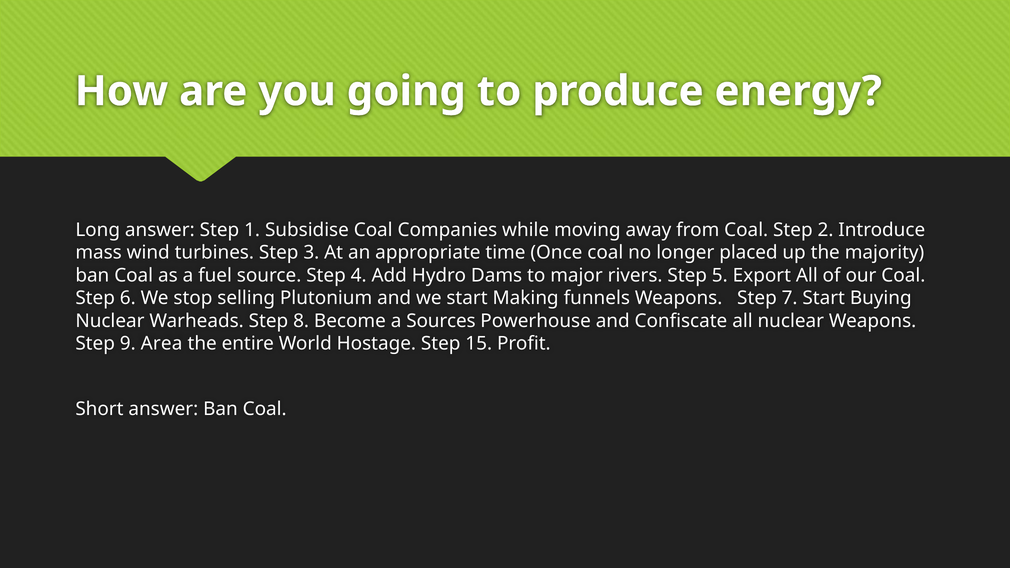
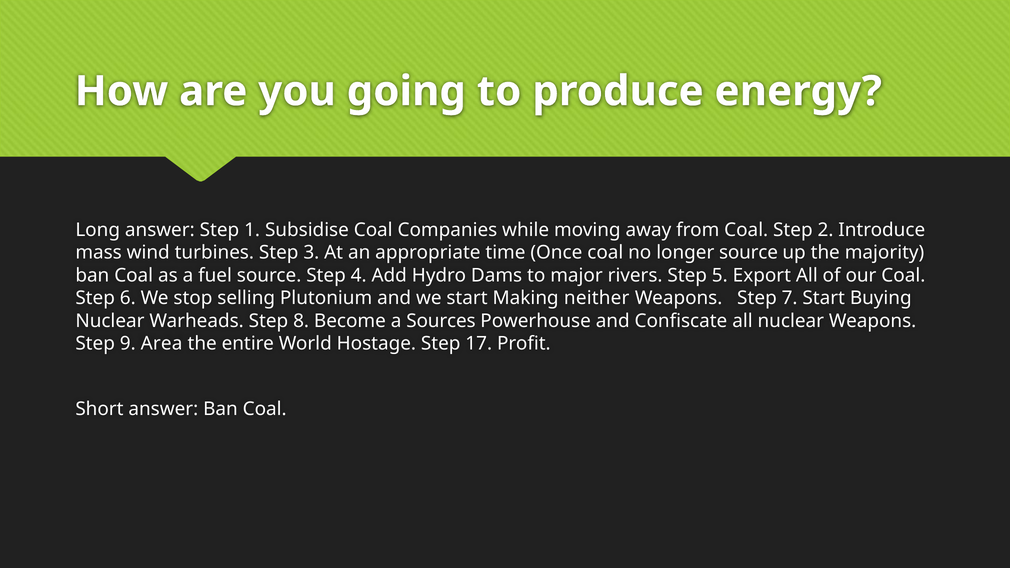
longer placed: placed -> source (748, 253)
funnels: funnels -> neither (597, 298)
15: 15 -> 17 (479, 344)
